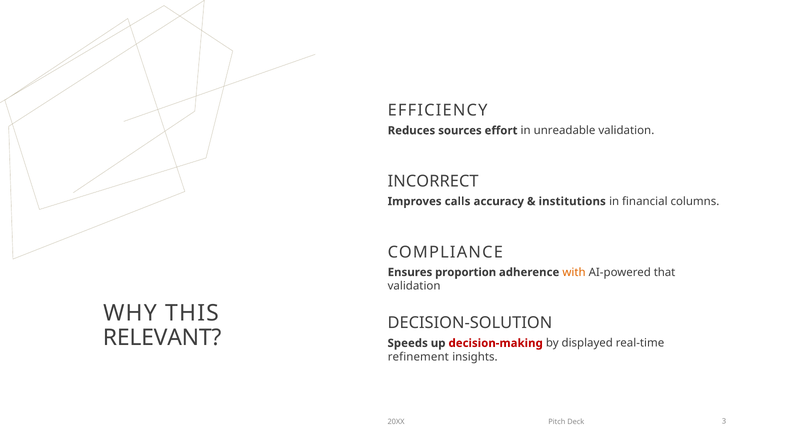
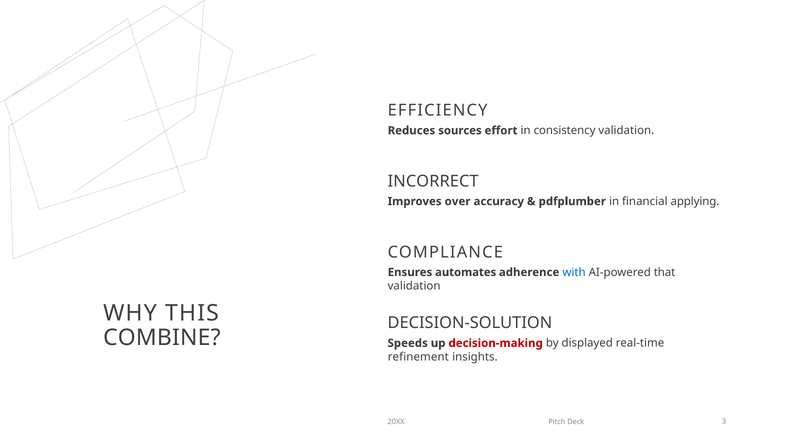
unreadable: unreadable -> consistency (565, 131)
calls: calls -> over (458, 201)
institutions: institutions -> pdfplumber (572, 201)
columns: columns -> applying (695, 201)
proportion: proportion -> automates (466, 272)
with colour: orange -> blue (574, 272)
RELEVANT: RELEVANT -> COMBINE (162, 338)
